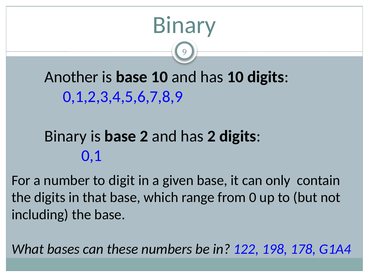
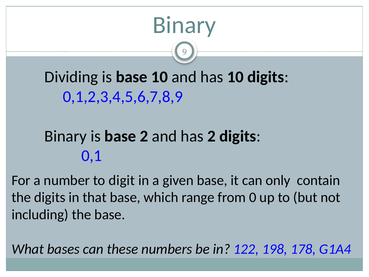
Another: Another -> Dividing (71, 77)
